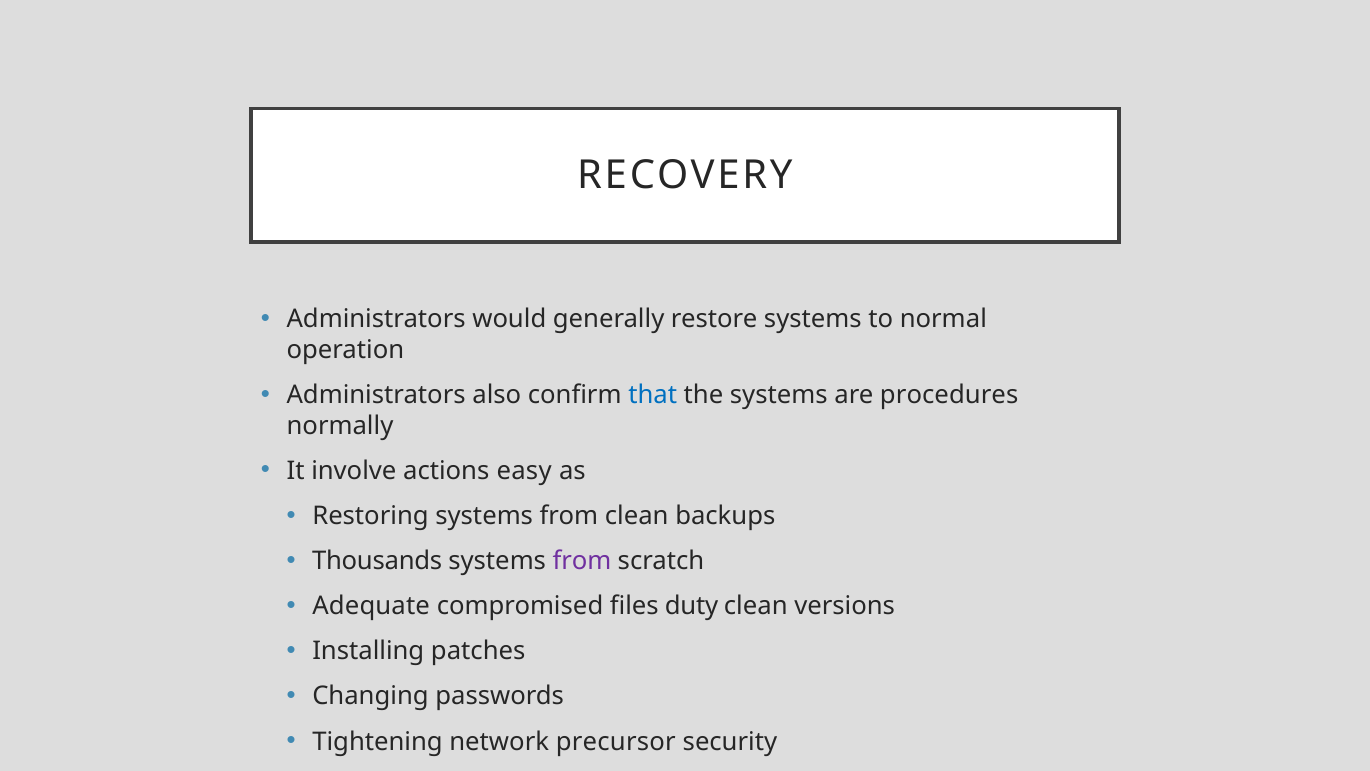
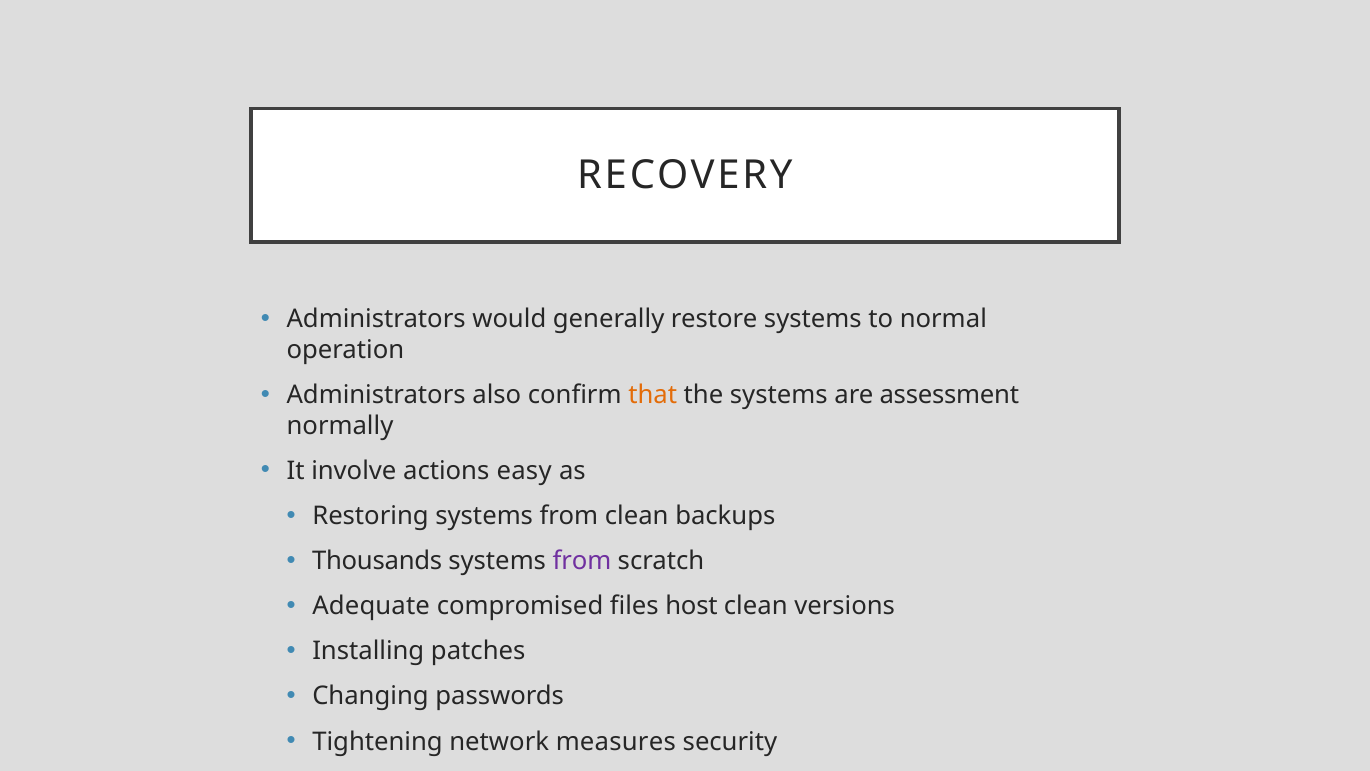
that colour: blue -> orange (653, 395)
procedures: procedures -> assessment (949, 395)
duty: duty -> host (691, 606)
precursor: precursor -> measures (616, 741)
